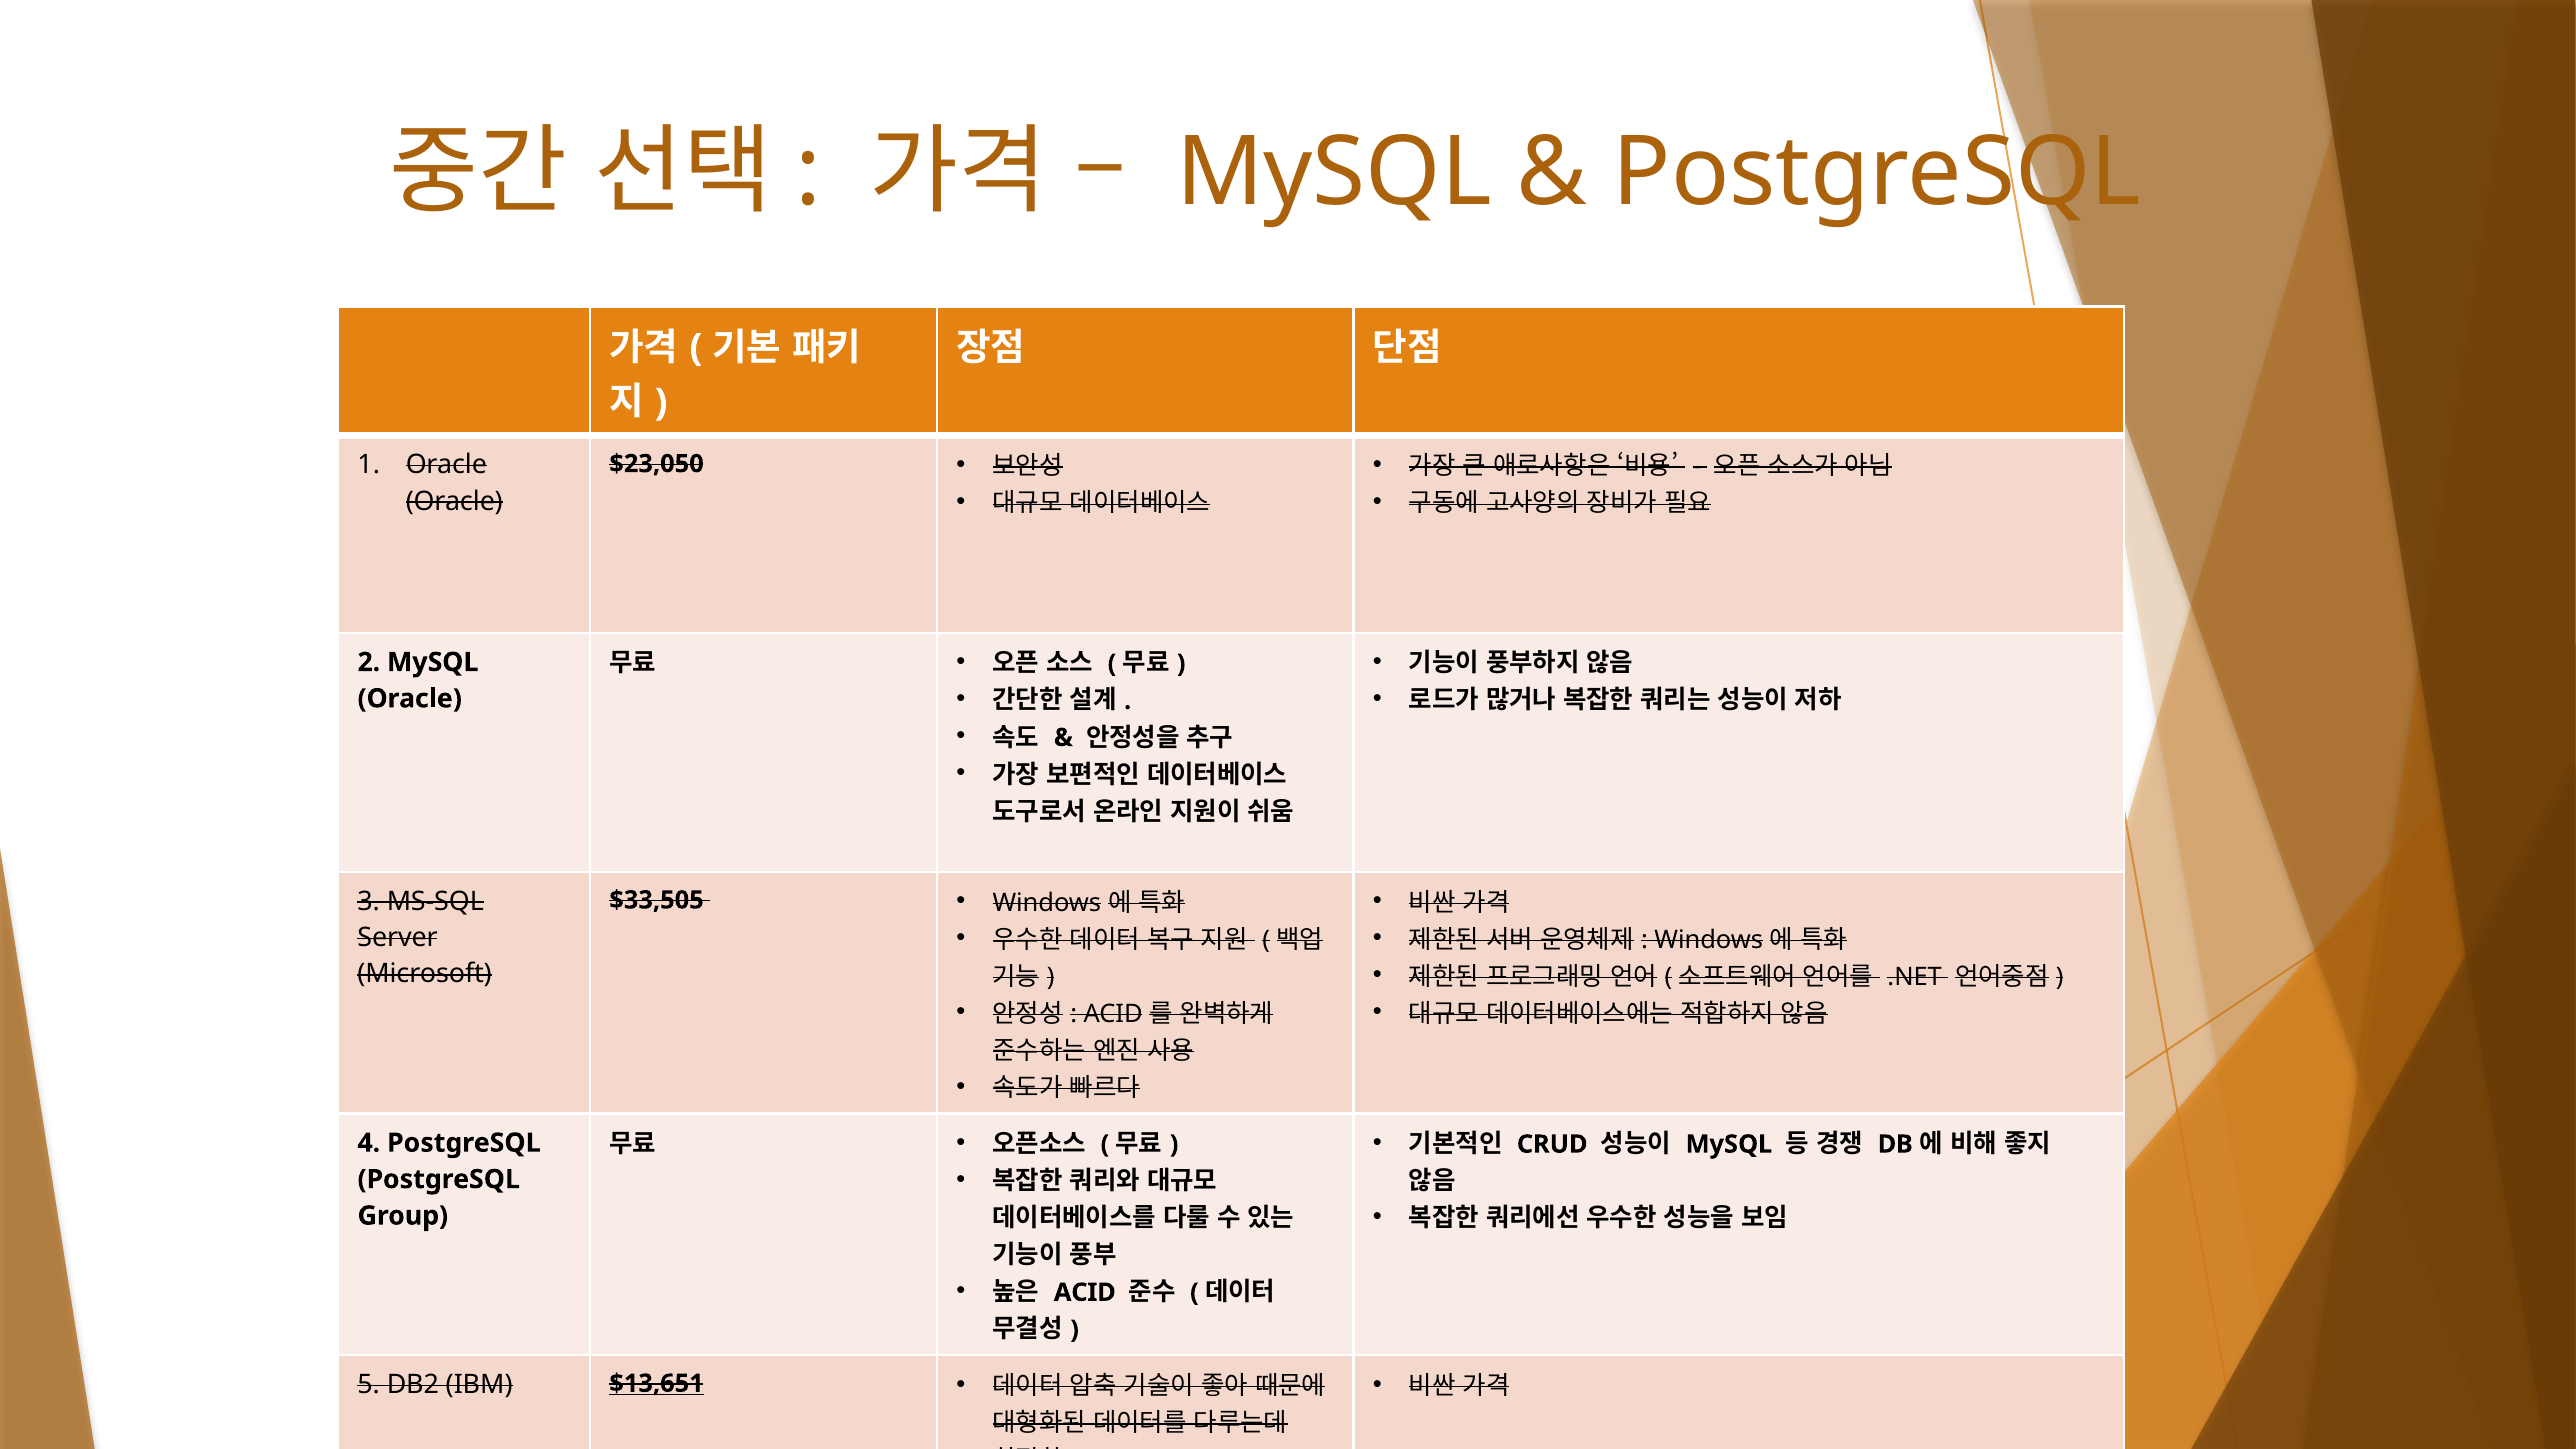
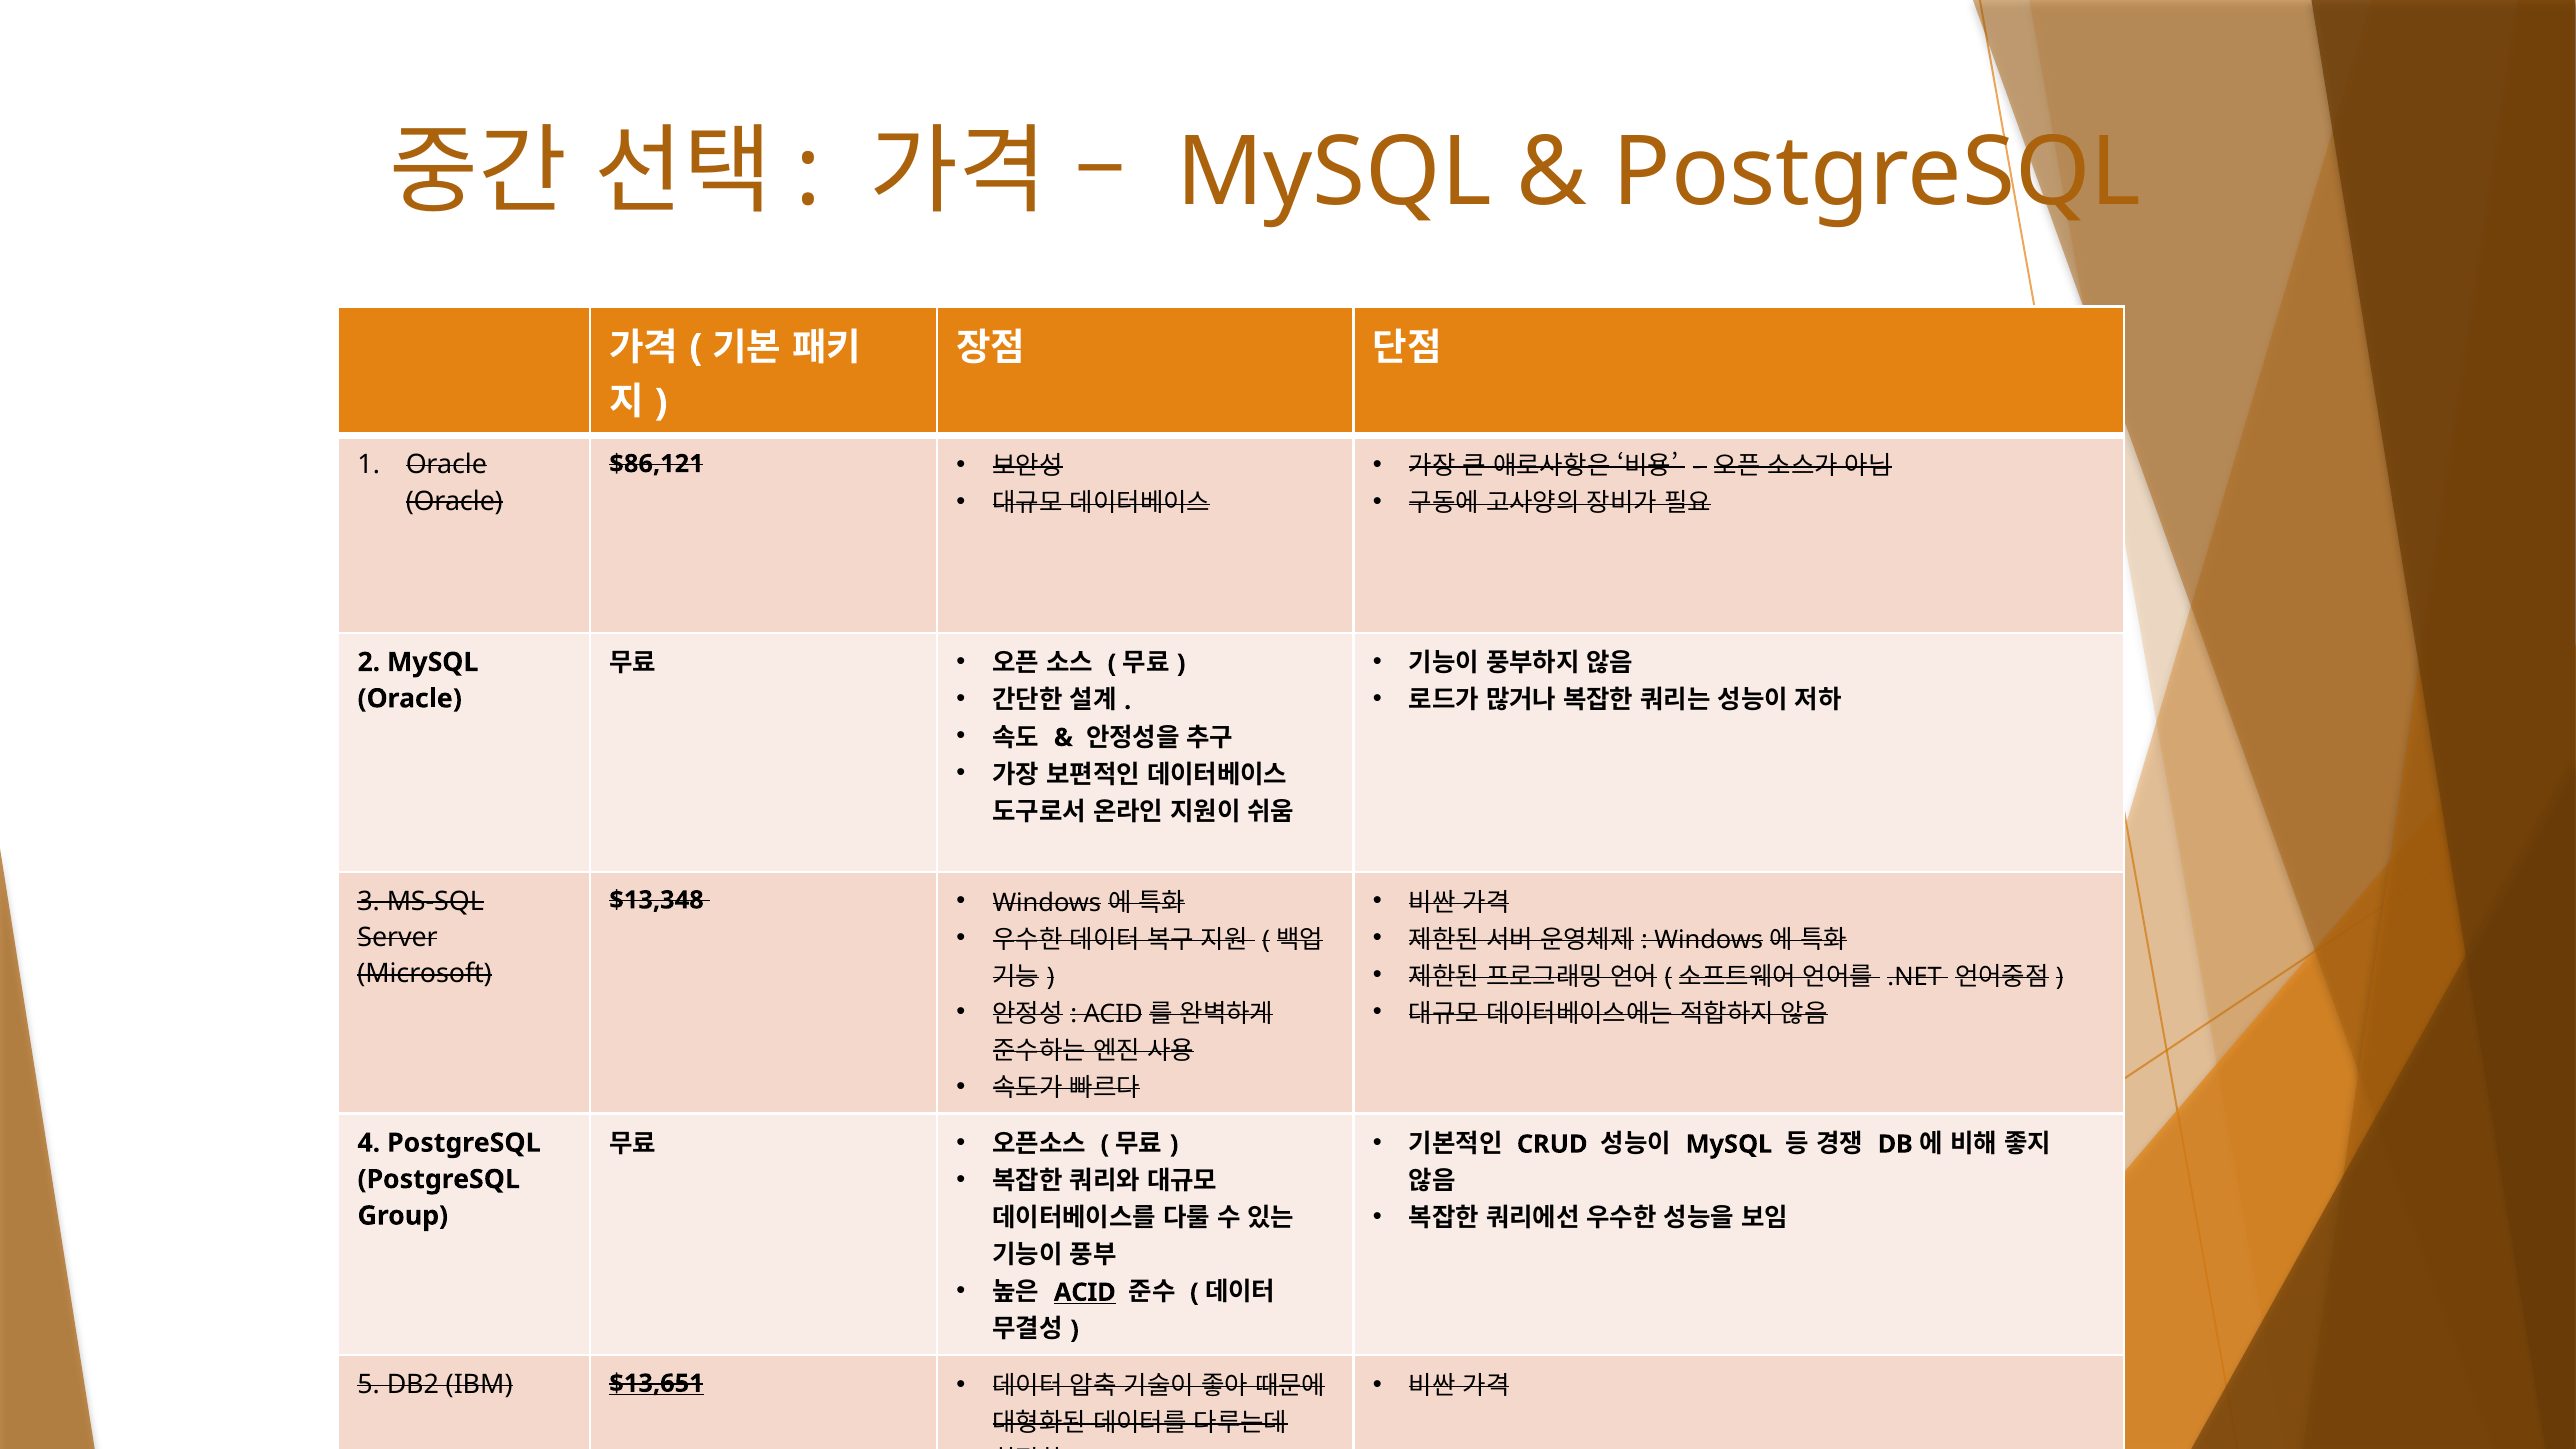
$23,050: $23,050 -> $86,121 (657, 464)
$33,505: $33,505 -> $13,348 (657, 900)
ACID underline: none -> present (1085, 1292)
